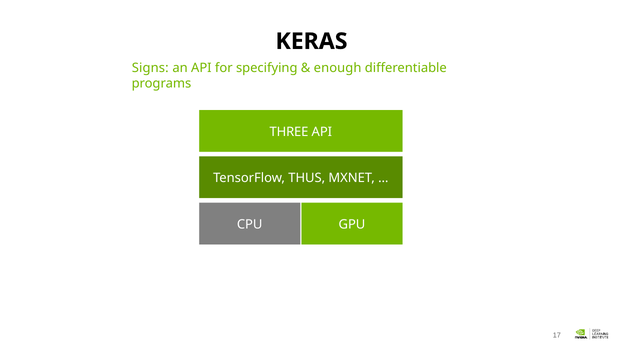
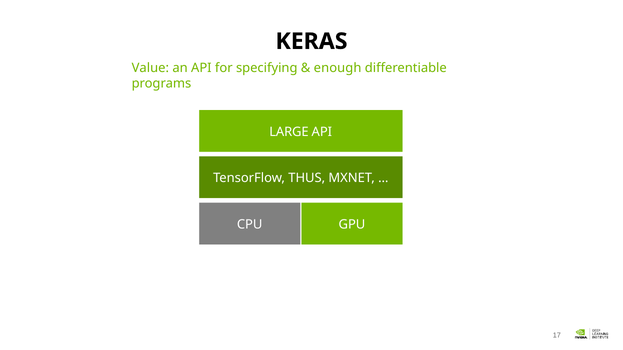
Signs: Signs -> Value (150, 68)
THREE: THREE -> LARGE (289, 132)
